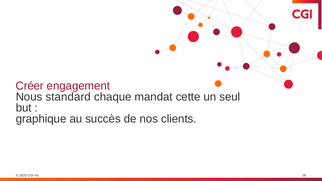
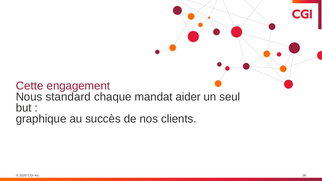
Créer: Créer -> Cette (30, 86)
cette: cette -> aider (188, 97)
